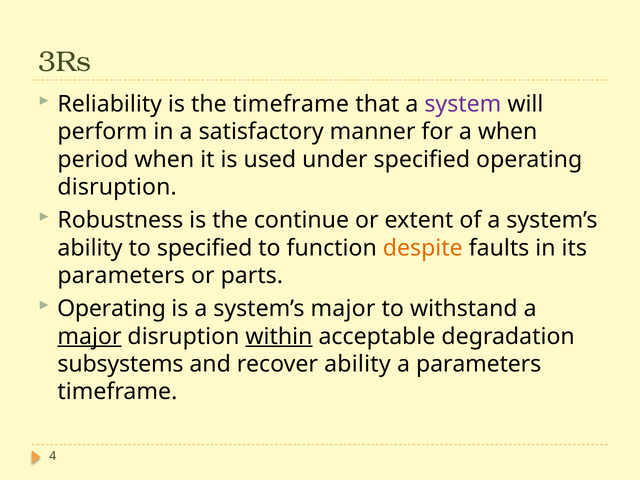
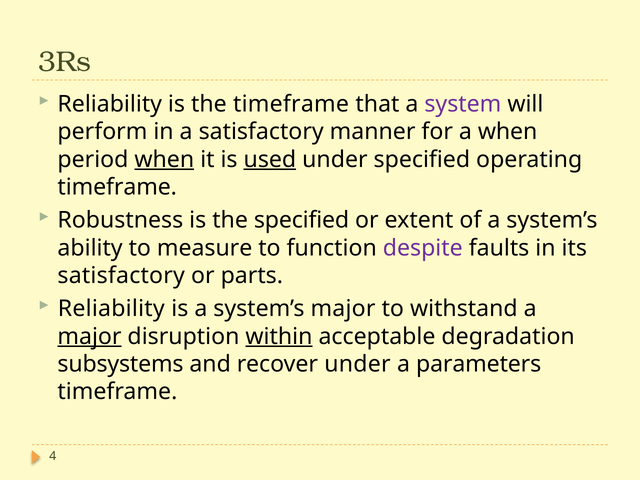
when underline: none -> present (164, 159)
used underline: none -> present (270, 159)
disruption: disruption -> timeframe (117, 187)
the continue: continue -> specified (302, 220)
to specified: specified -> measure (205, 248)
despite colour: orange -> purple (423, 248)
parameters: parameters -> satisfactory (121, 276)
Operating: Operating -> Reliability (111, 309)
recover ability: ability -> under (357, 364)
